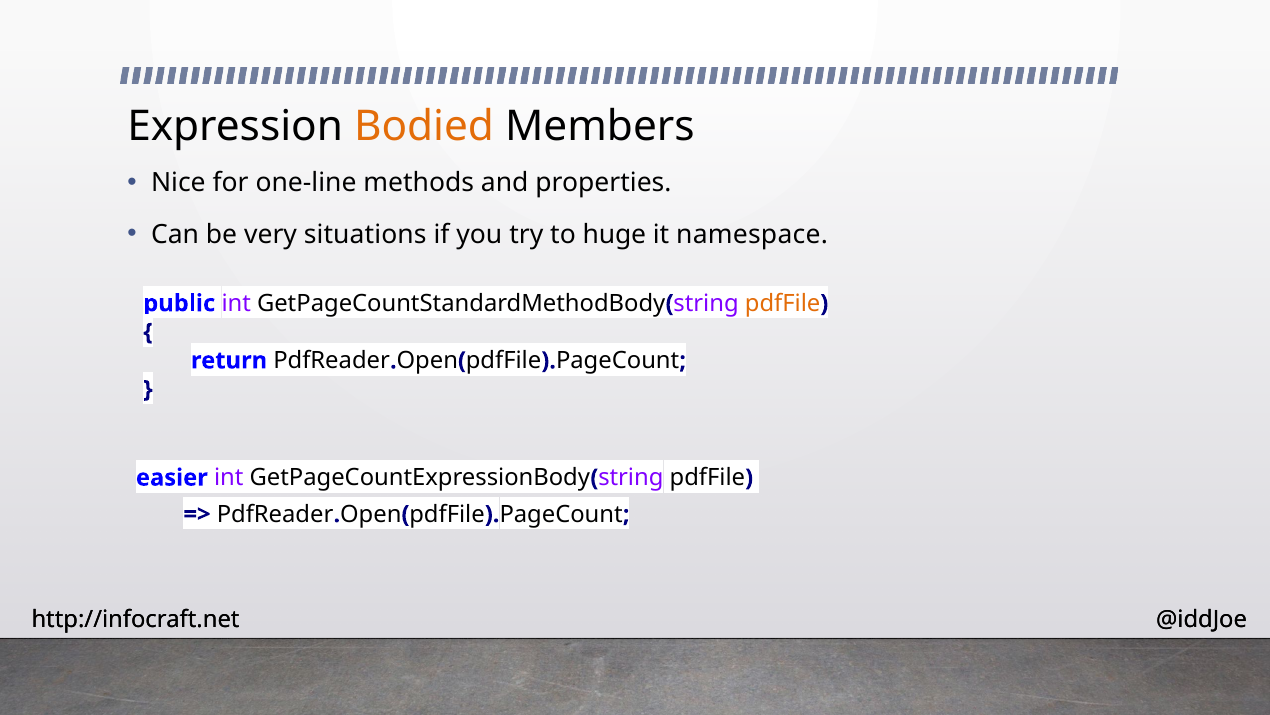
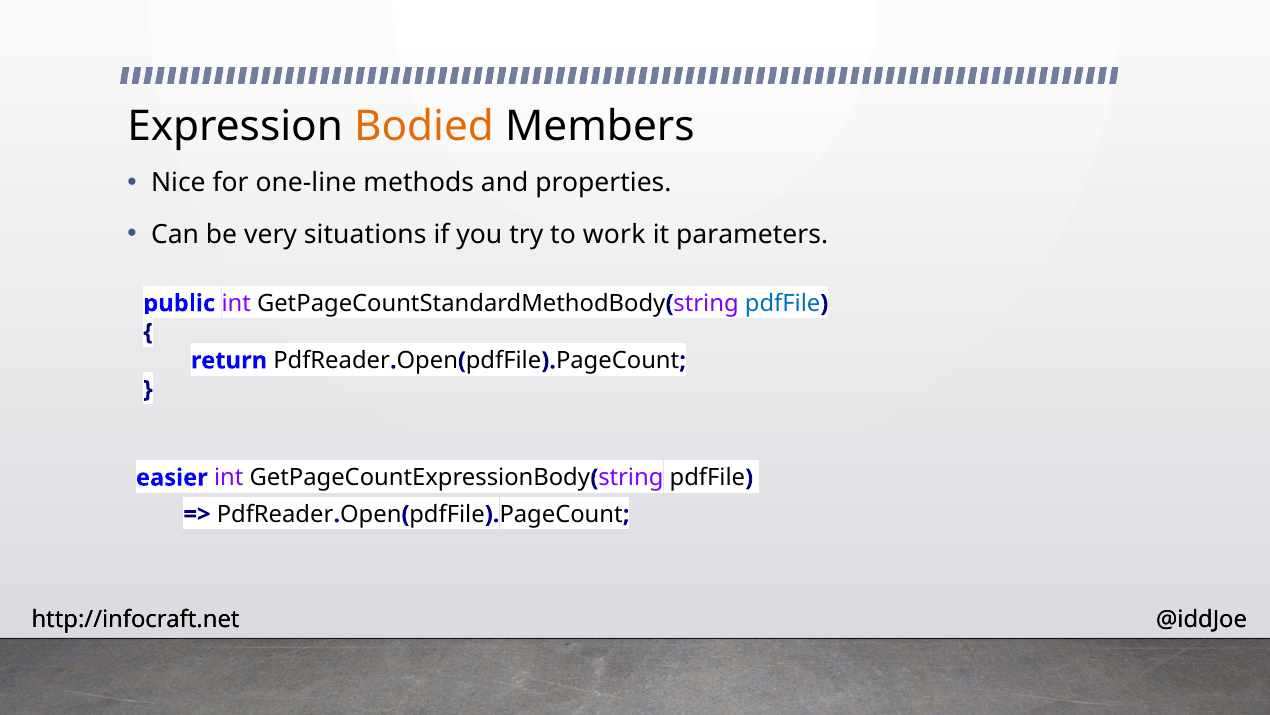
huge: huge -> work (614, 234)
namespace: namespace -> parameters (752, 234)
pdfFile colour: orange -> blue (783, 303)
